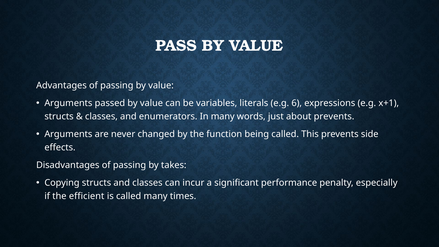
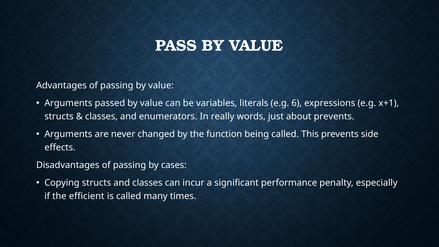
In many: many -> really (223, 116)
takes: takes -> cases (174, 165)
